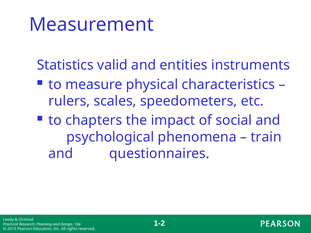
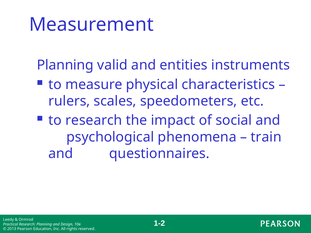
Statistics: Statistics -> Planning (65, 65)
to chapters: chapters -> research (94, 121)
